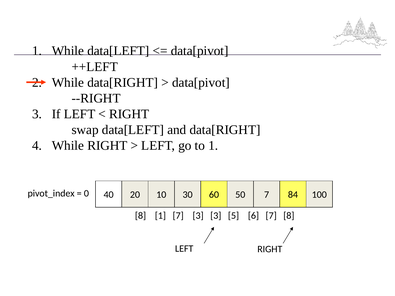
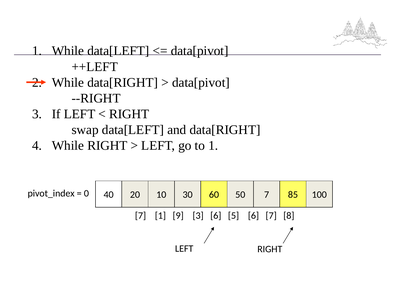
84: 84 -> 85 (293, 195)
8: 8 -> 7 (141, 216)
1 7: 7 -> 9 (178, 216)
3 3: 3 -> 6 (216, 216)
